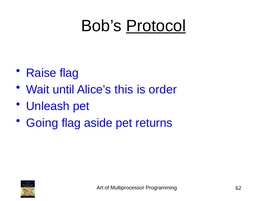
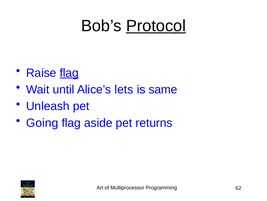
flag underline: none -> present (69, 73)
this: this -> lets (124, 89)
order: order -> same (163, 89)
